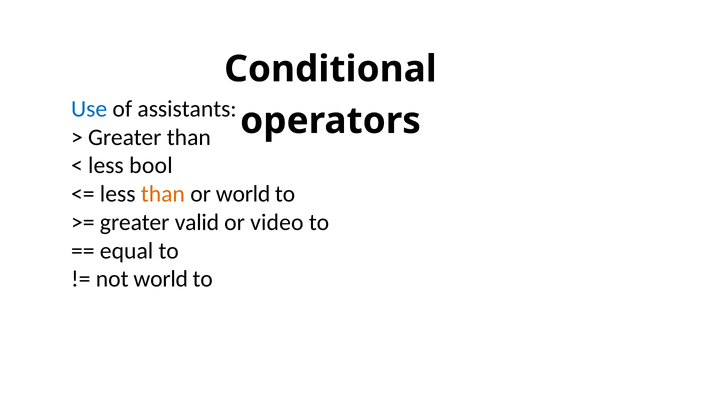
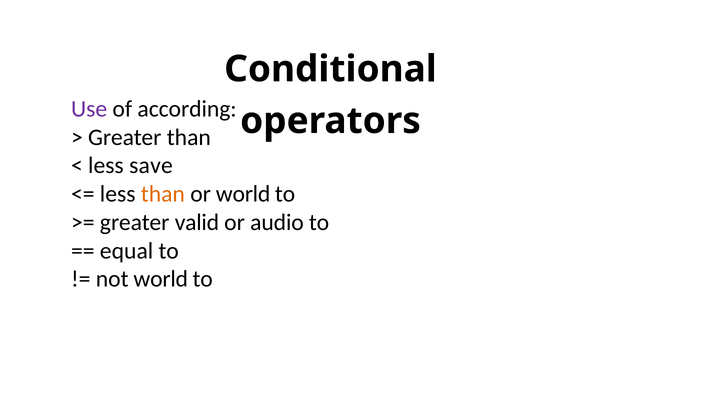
Use colour: blue -> purple (89, 109)
assistants: assistants -> according (187, 109)
bool: bool -> save (151, 166)
video: video -> audio (277, 223)
